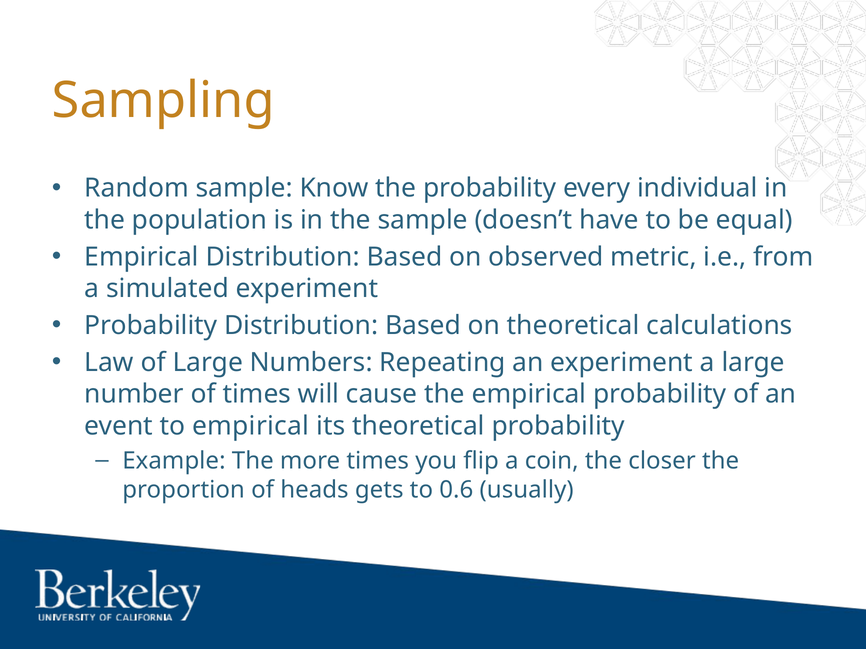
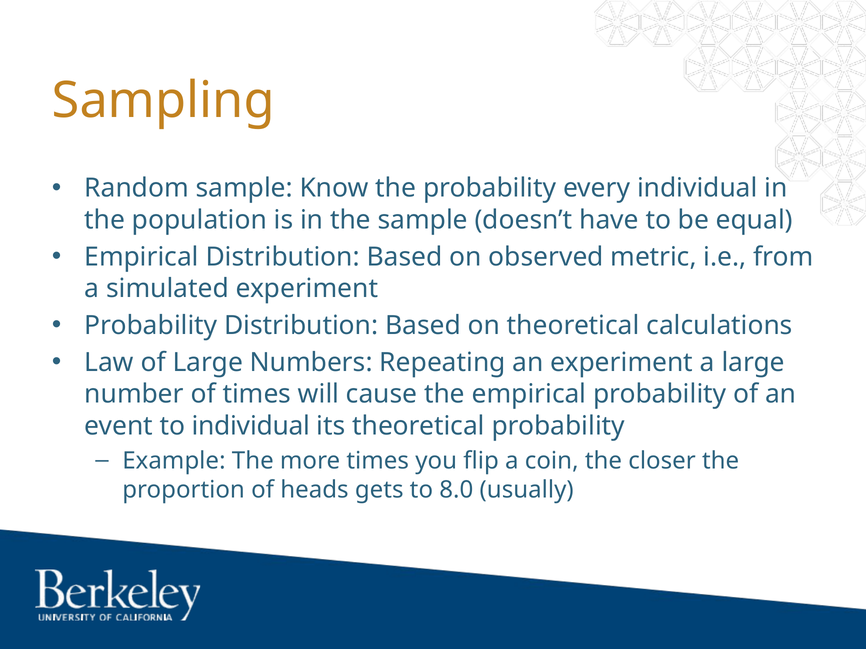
to empirical: empirical -> individual (251, 426)
0.6: 0.6 -> 8.0 (456, 490)
